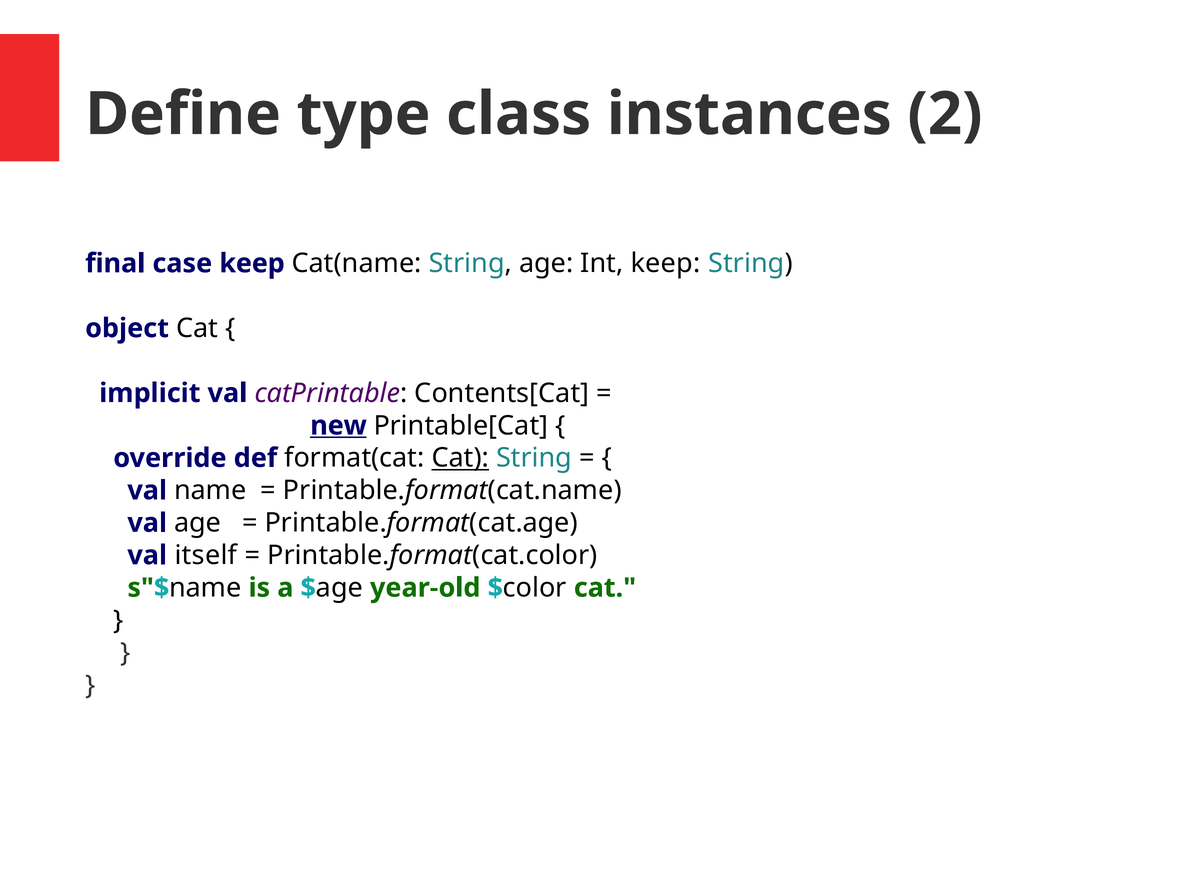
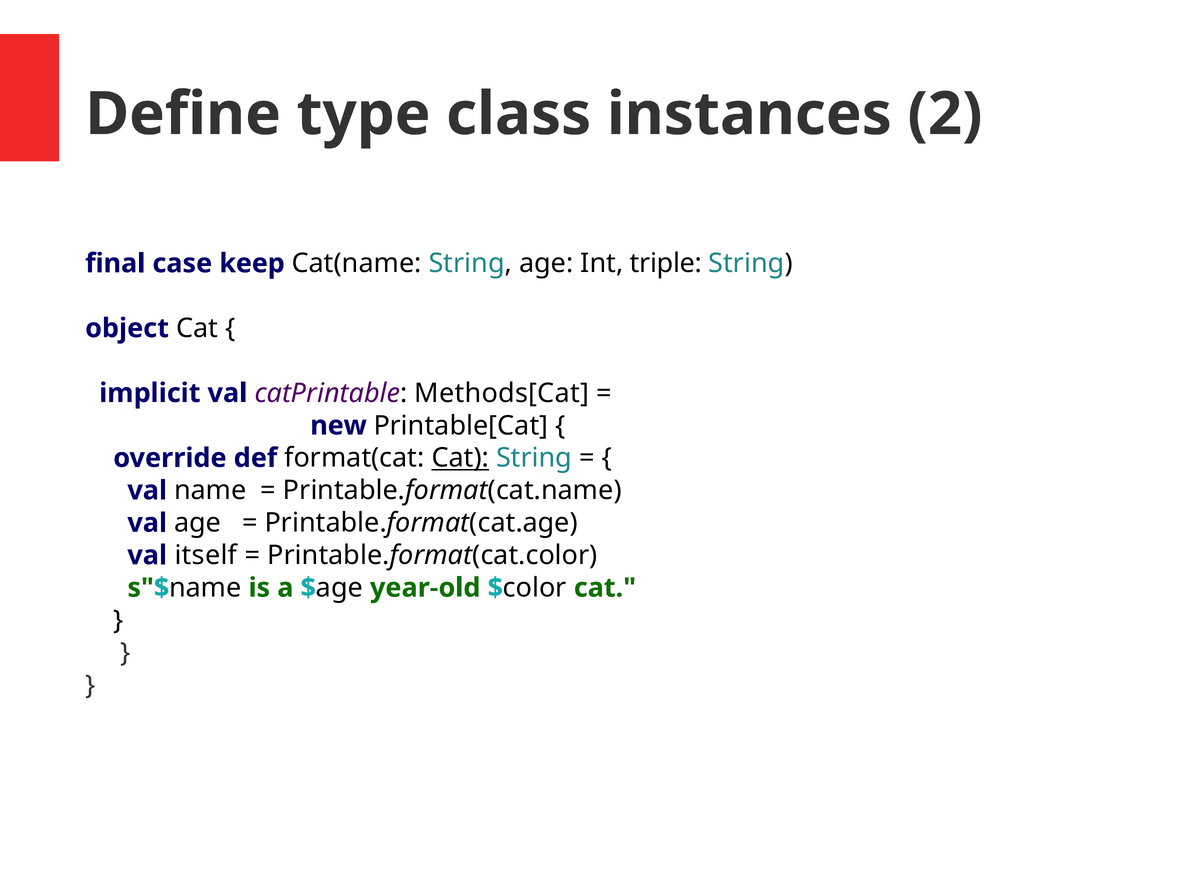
Int keep: keep -> triple (666, 264)
Contents[Cat: Contents[Cat -> Methods[Cat (502, 393)
new underline: present -> none (339, 426)
